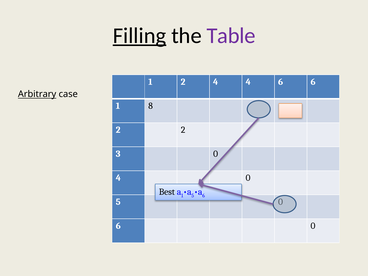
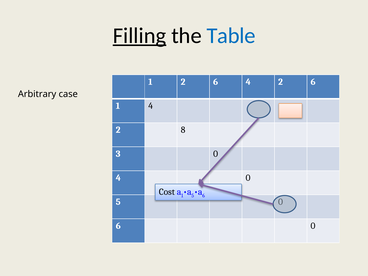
Table colour: purple -> blue (231, 36)
1 2 4: 4 -> 6 (216, 82)
6: 6 -> 2 (280, 82)
Arbitrary underline: present -> none (37, 94)
1 8: 8 -> 4 (151, 106)
2 2: 2 -> 8 (183, 130)
Best: Best -> Cost (167, 192)
